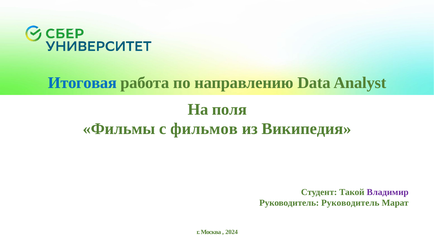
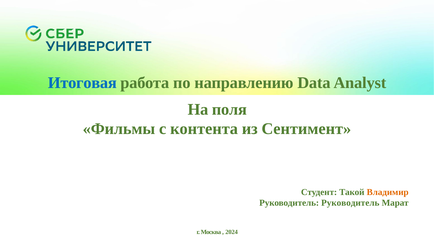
фильмов: фильмов -> контента (204, 129)
Википедия: Википедия -> Сентимент (306, 129)
Владимир colour: purple -> orange (388, 192)
